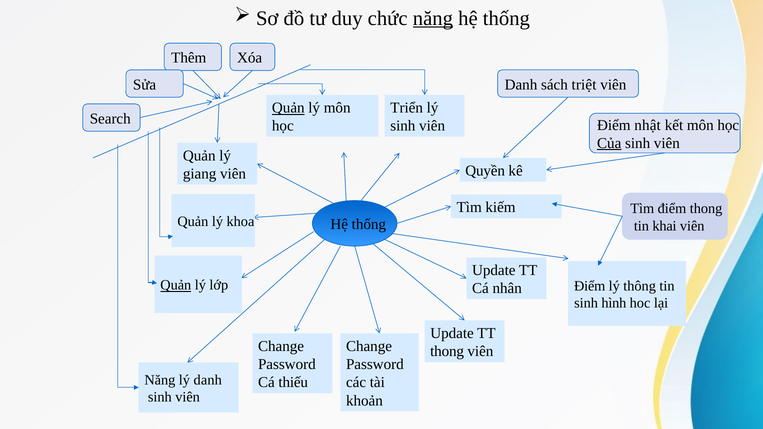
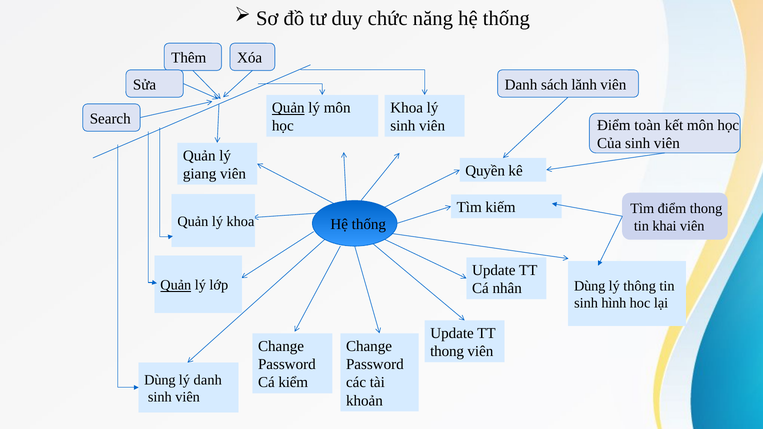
năng underline: present -> none (433, 18)
triệt: triệt -> lănh (584, 85)
Triển: Triển -> Khoa (407, 108)
nhật: nhật -> toàn (648, 125)
Của underline: present -> none (609, 143)
Điểm: Điểm -> Dùng (590, 286)
Năng: Năng -> Dùng (160, 380)
thiếu: thiếu -> kiểm (293, 383)
